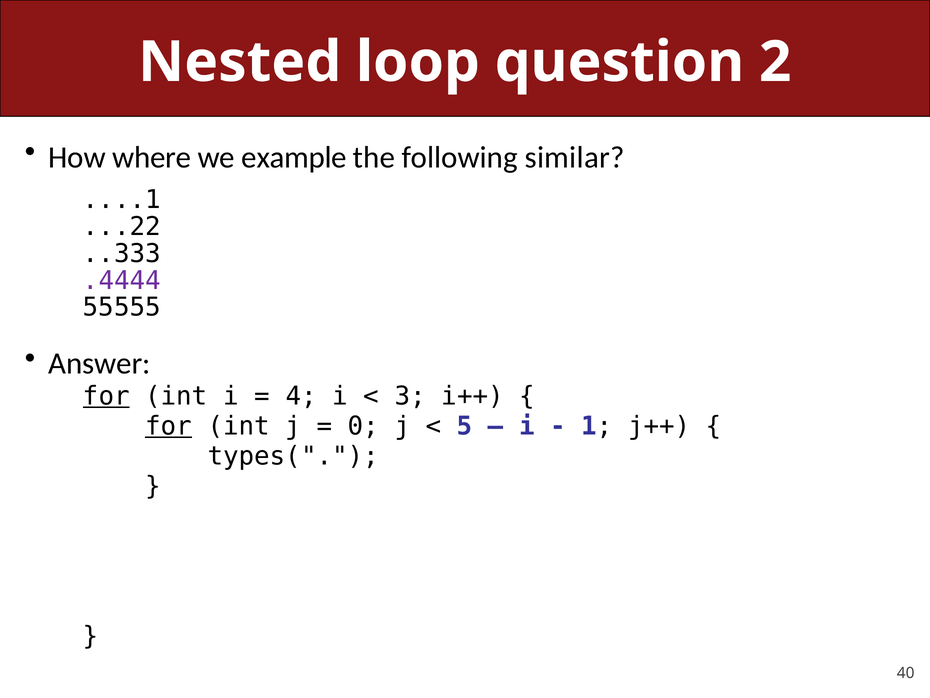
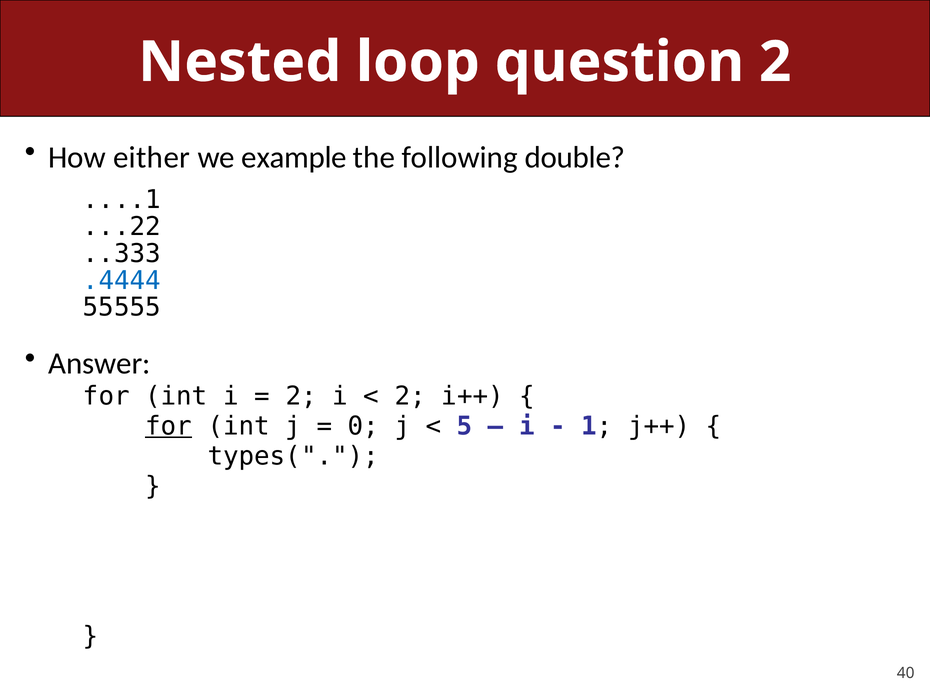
where: where -> either (152, 157)
similar: similar -> double (575, 157)
.4444 colour: purple -> blue (122, 280)
for underline: present -> none (106, 396)
4: 4 -> 2 (301, 396)
3: 3 -> 2 (410, 396)
